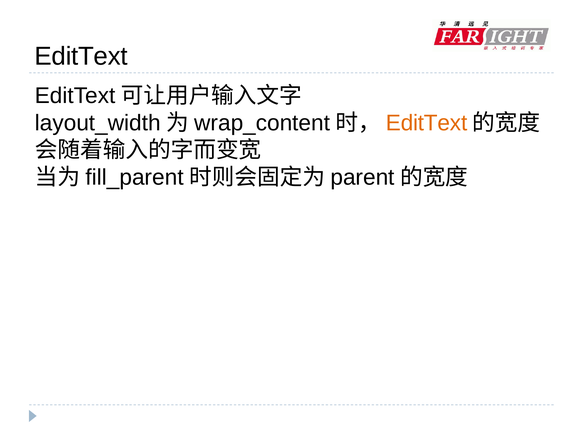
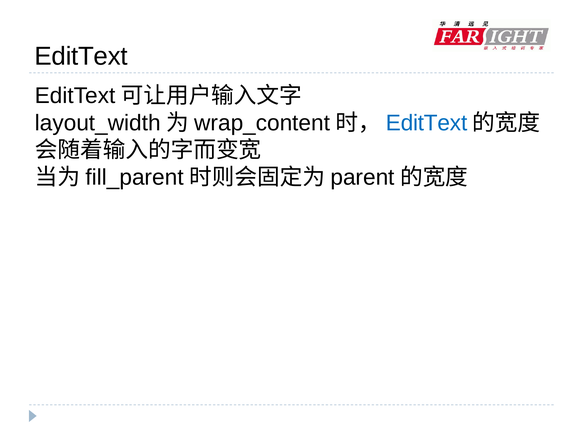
EditText colour: orange -> blue (427, 123)
